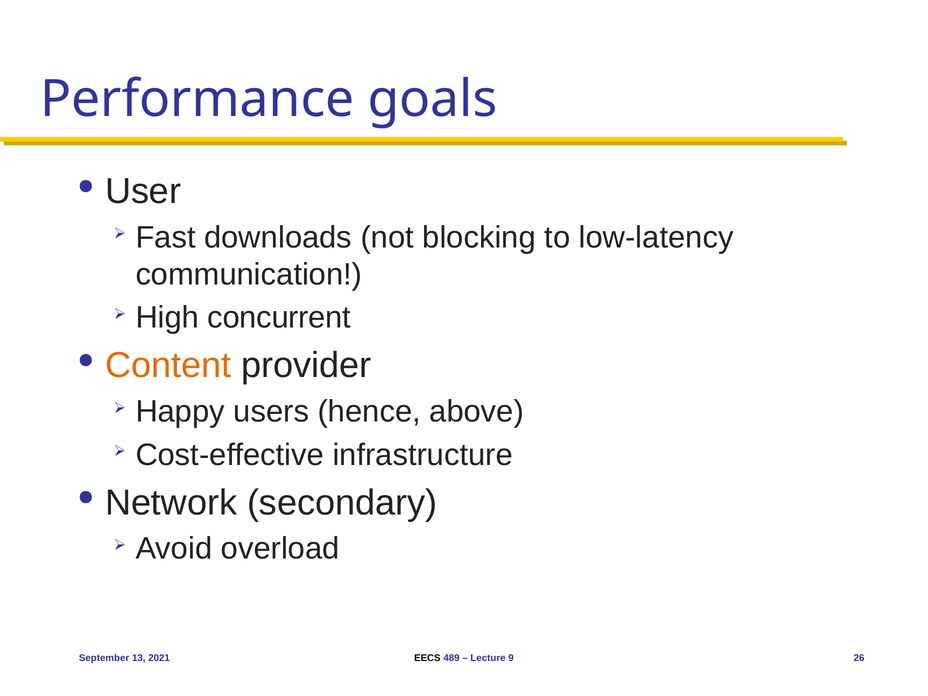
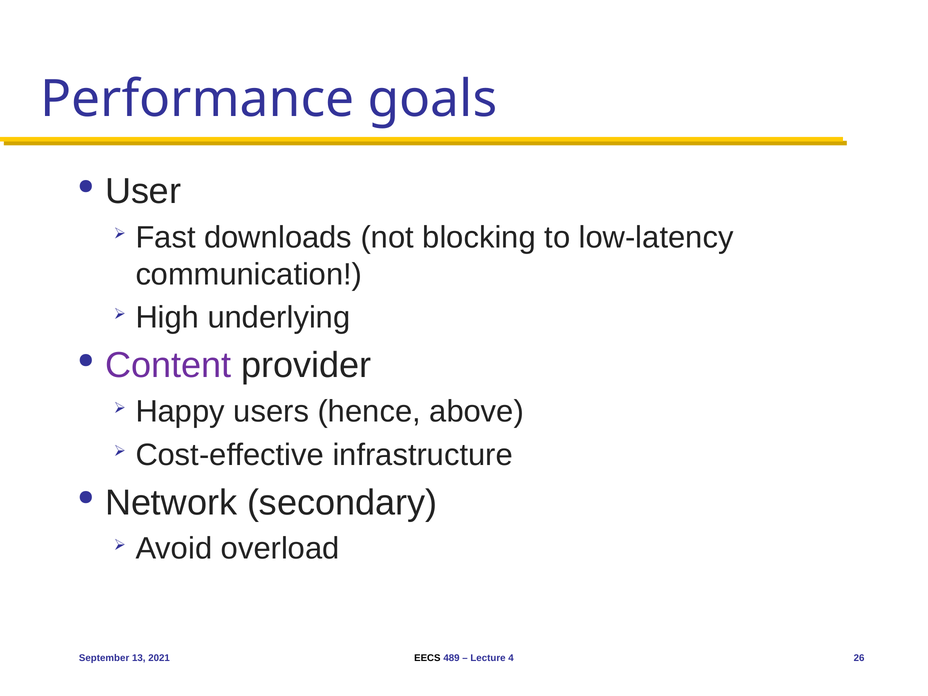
concurrent: concurrent -> underlying (279, 318)
Content colour: orange -> purple (168, 366)
9: 9 -> 4 (511, 658)
